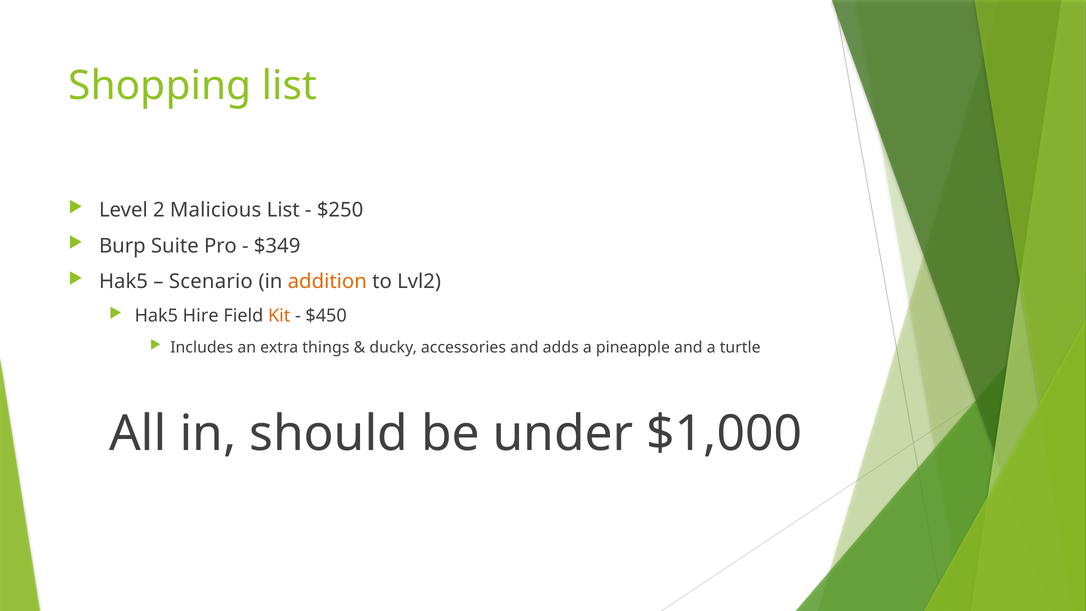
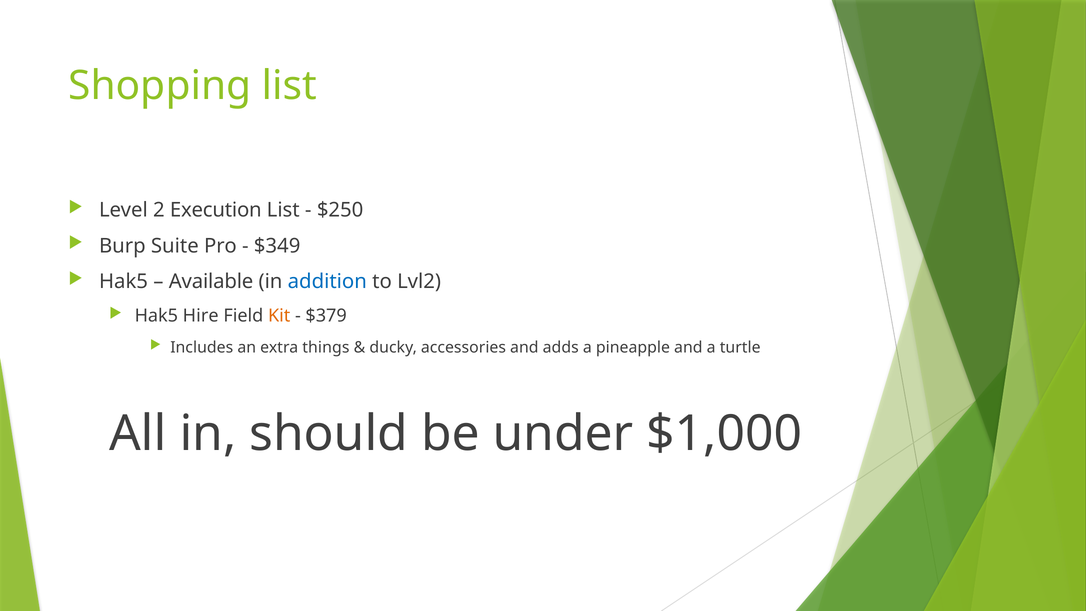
Malicious: Malicious -> Execution (216, 210)
Scenario: Scenario -> Available (211, 282)
addition colour: orange -> blue (327, 282)
$450: $450 -> $379 (326, 316)
